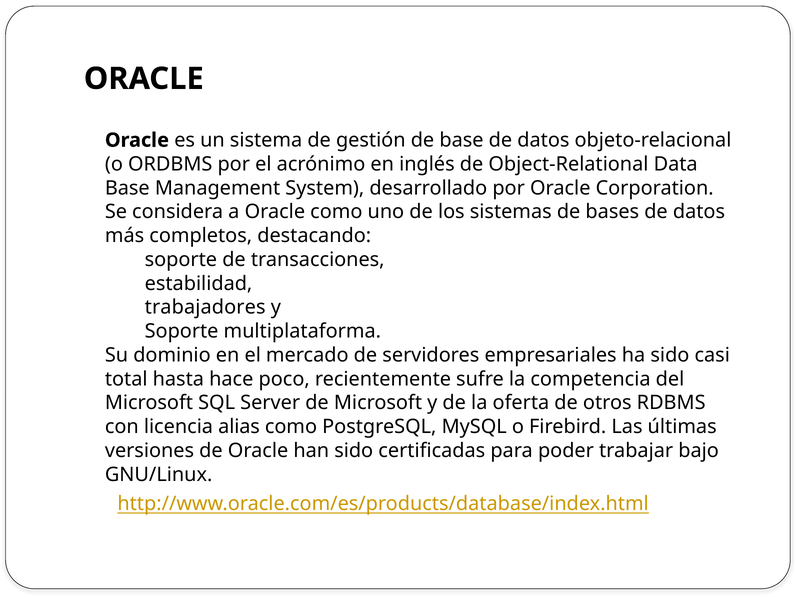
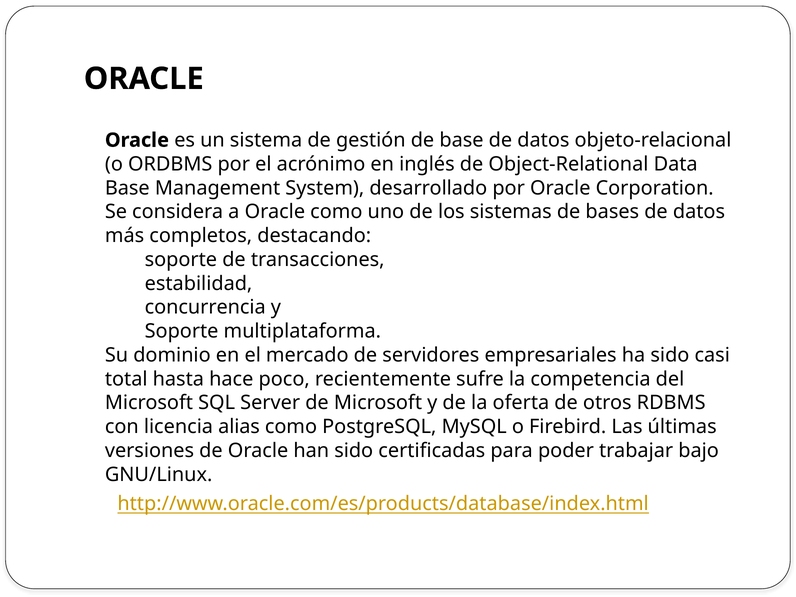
trabajadores: trabajadores -> concurrencia (205, 307)
